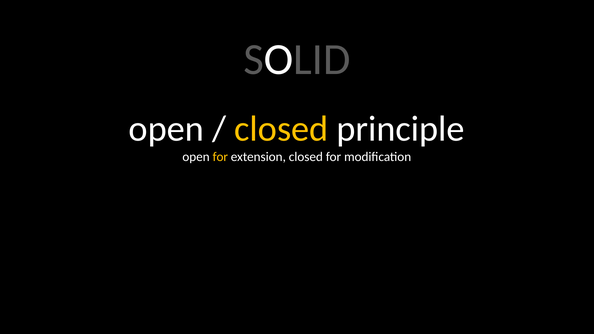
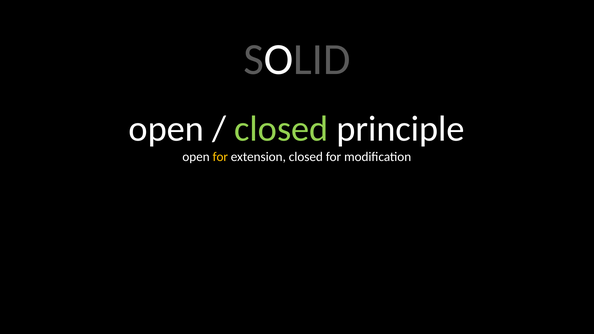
closed colour: yellow -> light green (281, 129)
